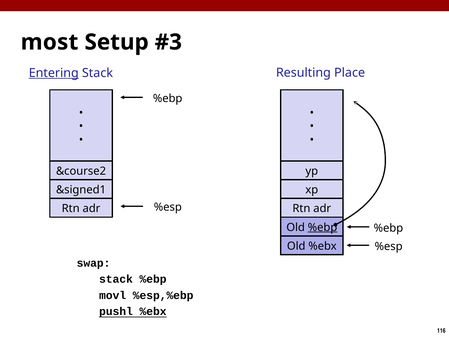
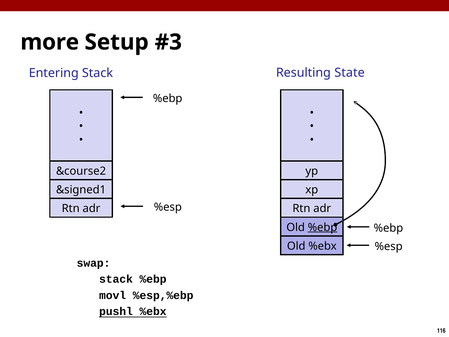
most: most -> more (50, 42)
Entering underline: present -> none (54, 73)
Place: Place -> State (350, 73)
